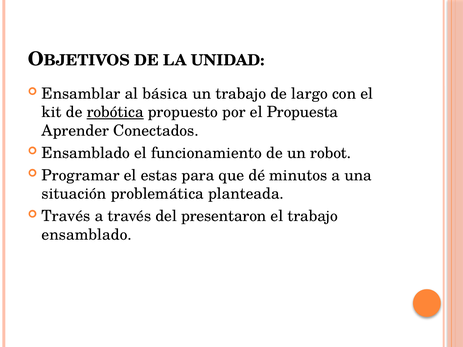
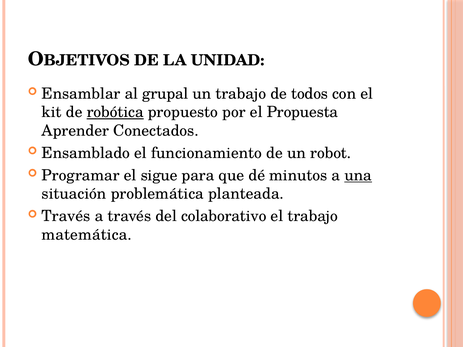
básica: básica -> grupal (165, 94)
largo: largo -> todos (310, 94)
estas: estas -> sigue (159, 175)
una underline: none -> present (358, 175)
presentaron: presentaron -> colaborativo (224, 216)
ensamblado: ensamblado -> matemática (87, 235)
